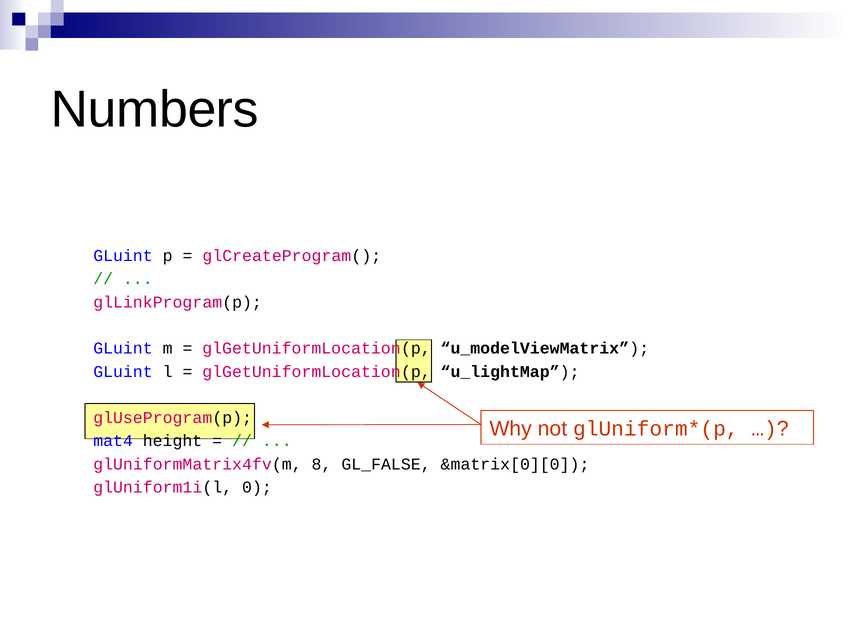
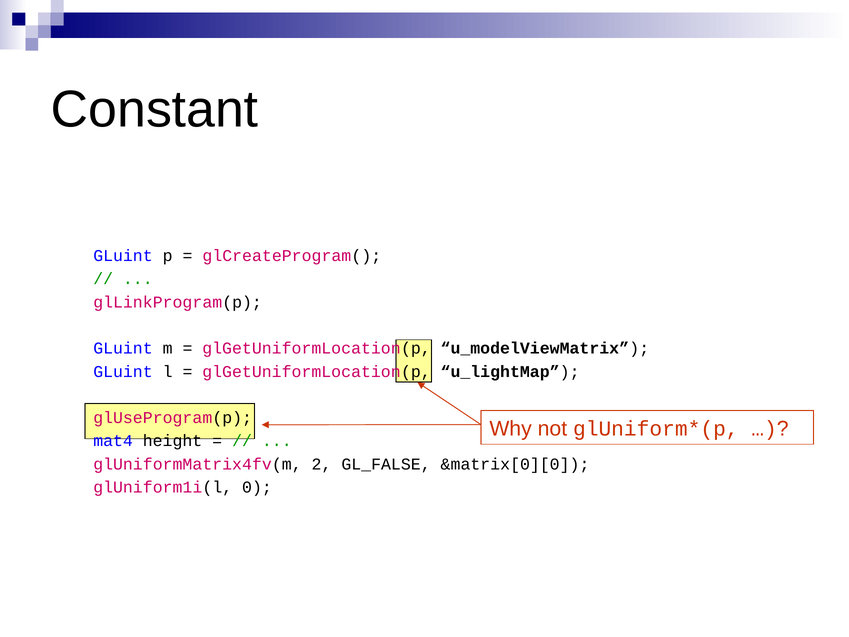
Numbers: Numbers -> Constant (155, 110)
8: 8 -> 2 (321, 464)
